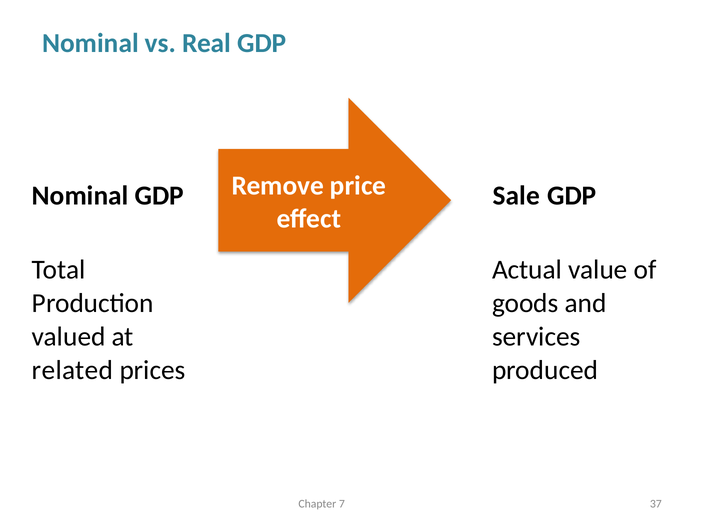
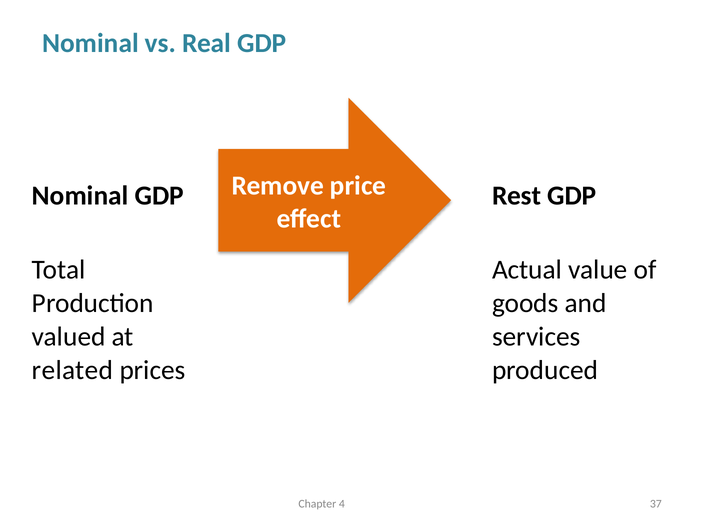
Sale: Sale -> Rest (517, 196)
7: 7 -> 4 (342, 504)
